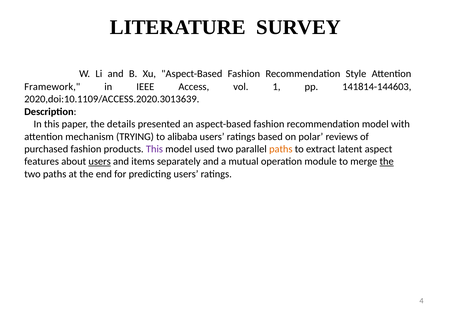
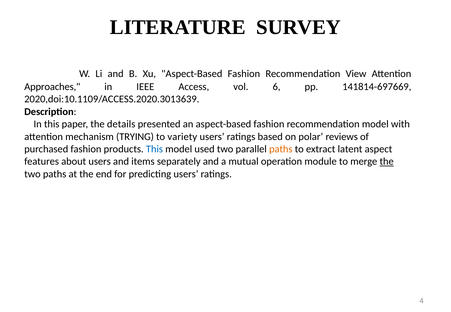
Style: Style -> View (356, 74)
Framework: Framework -> Approaches (52, 87)
1: 1 -> 6 (277, 87)
141814-144603: 141814-144603 -> 141814-697669 (377, 87)
alibaba: alibaba -> variety (182, 137)
This colour: purple -> blue (154, 149)
users underline: present -> none (100, 162)
